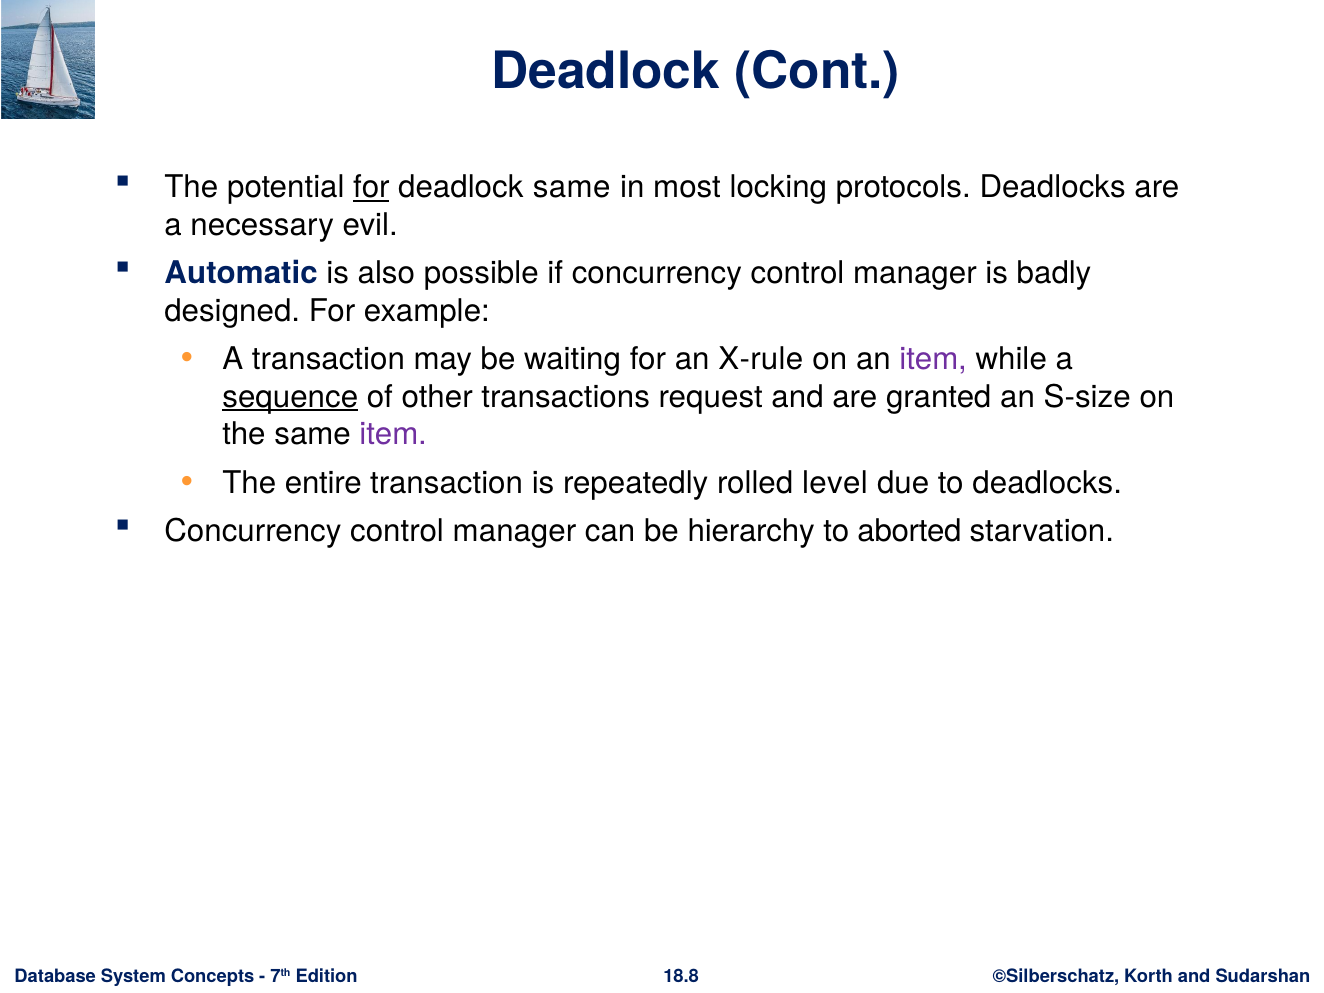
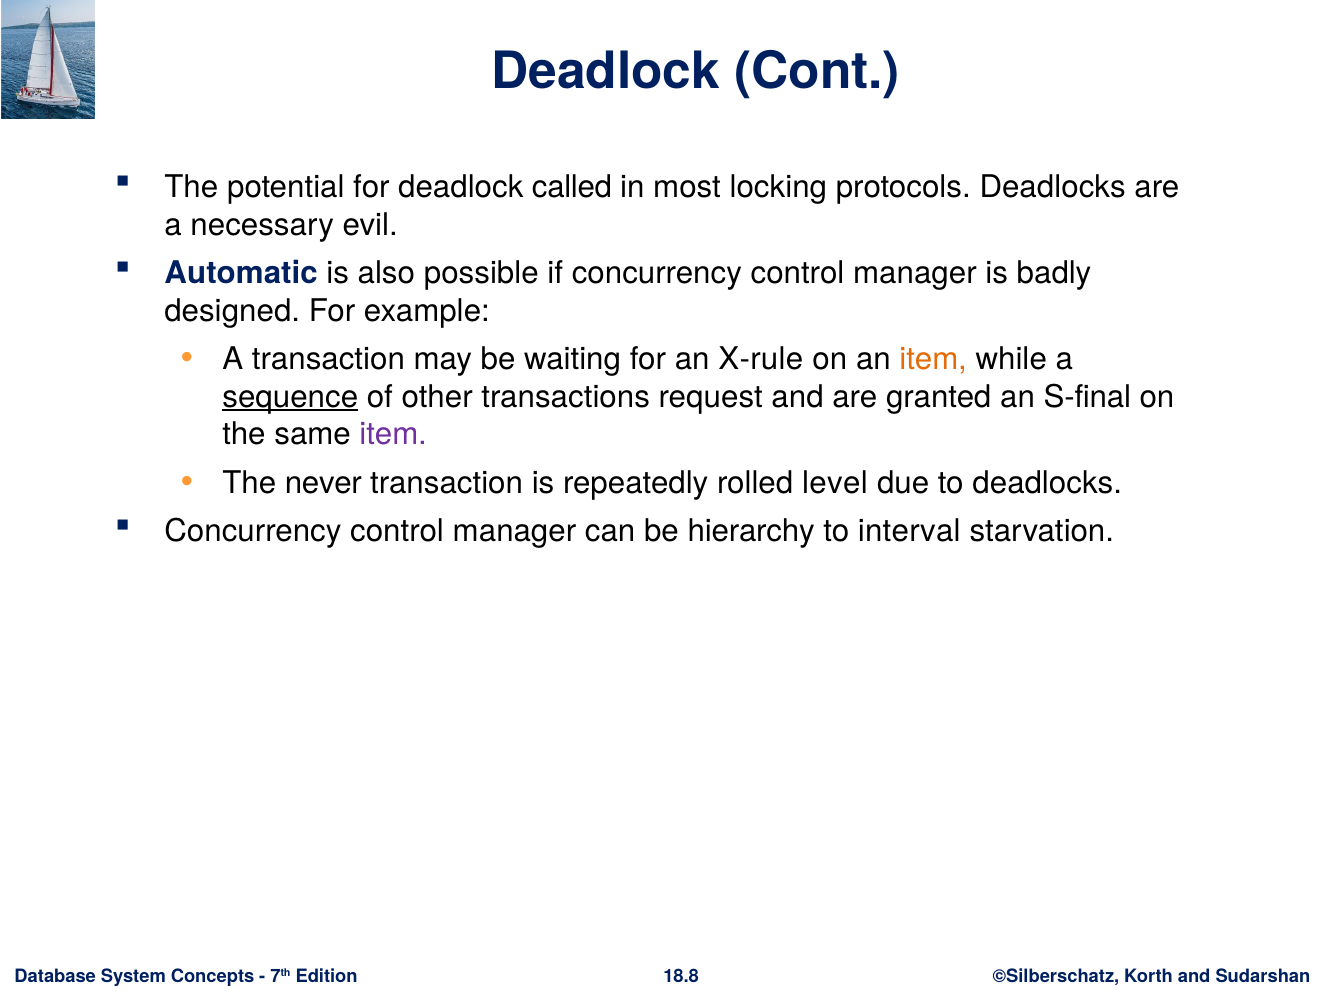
for underline: present -> none (371, 187)
deadlock same: same -> called (572, 187)
item colour: purple -> orange (933, 359)
S-size: S-size -> S-final (1087, 397)
entire: entire -> never (323, 483)
aborted: aborted -> interval (909, 531)
